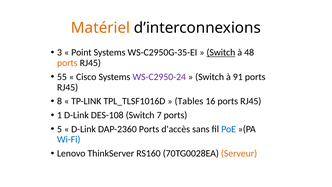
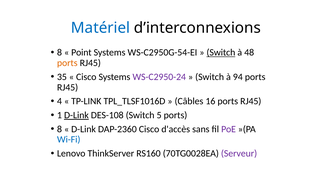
Matériel colour: orange -> blue (100, 28)
3: 3 -> 8 (59, 52)
WS-C2950G-35-EI: WS-C2950G-35-EI -> WS-C2950G-54-EI (162, 52)
55: 55 -> 35 (62, 77)
91: 91 -> 94 (238, 77)
8: 8 -> 4 (59, 101)
Tables: Tables -> Câbles (189, 101)
D-Link underline: none -> present (76, 115)
7: 7 -> 5 (159, 115)
5: 5 -> 8 (59, 129)
DAP-2360 Ports: Ports -> Cisco (149, 129)
PoE colour: blue -> purple (229, 129)
Serveur colour: orange -> purple (239, 153)
